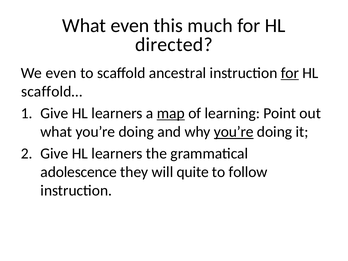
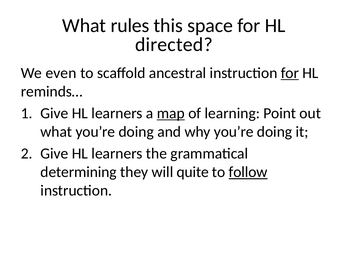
What even: even -> rules (130, 26)
much: much -> space (210, 26)
scaffold…: scaffold… -> reminds… (52, 92)
you’re underline: present -> none (234, 132)
adolescence: adolescence -> determining (79, 172)
follow underline: none -> present (248, 172)
